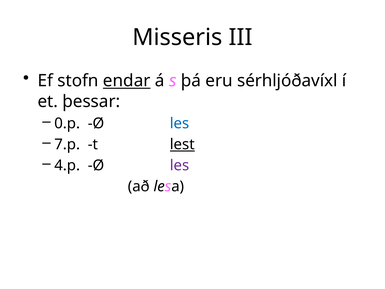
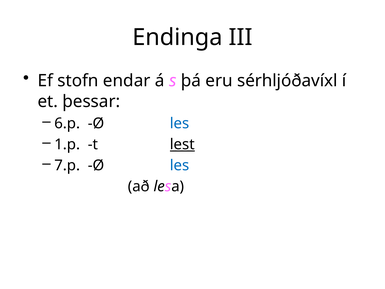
Misseris: Misseris -> Endinga (177, 37)
endar underline: present -> none (127, 81)
0.p: 0.p -> 6.p (67, 123)
7.p: 7.p -> 1.p (67, 144)
4.p: 4.p -> 7.p (67, 165)
les colour: purple -> blue (180, 165)
